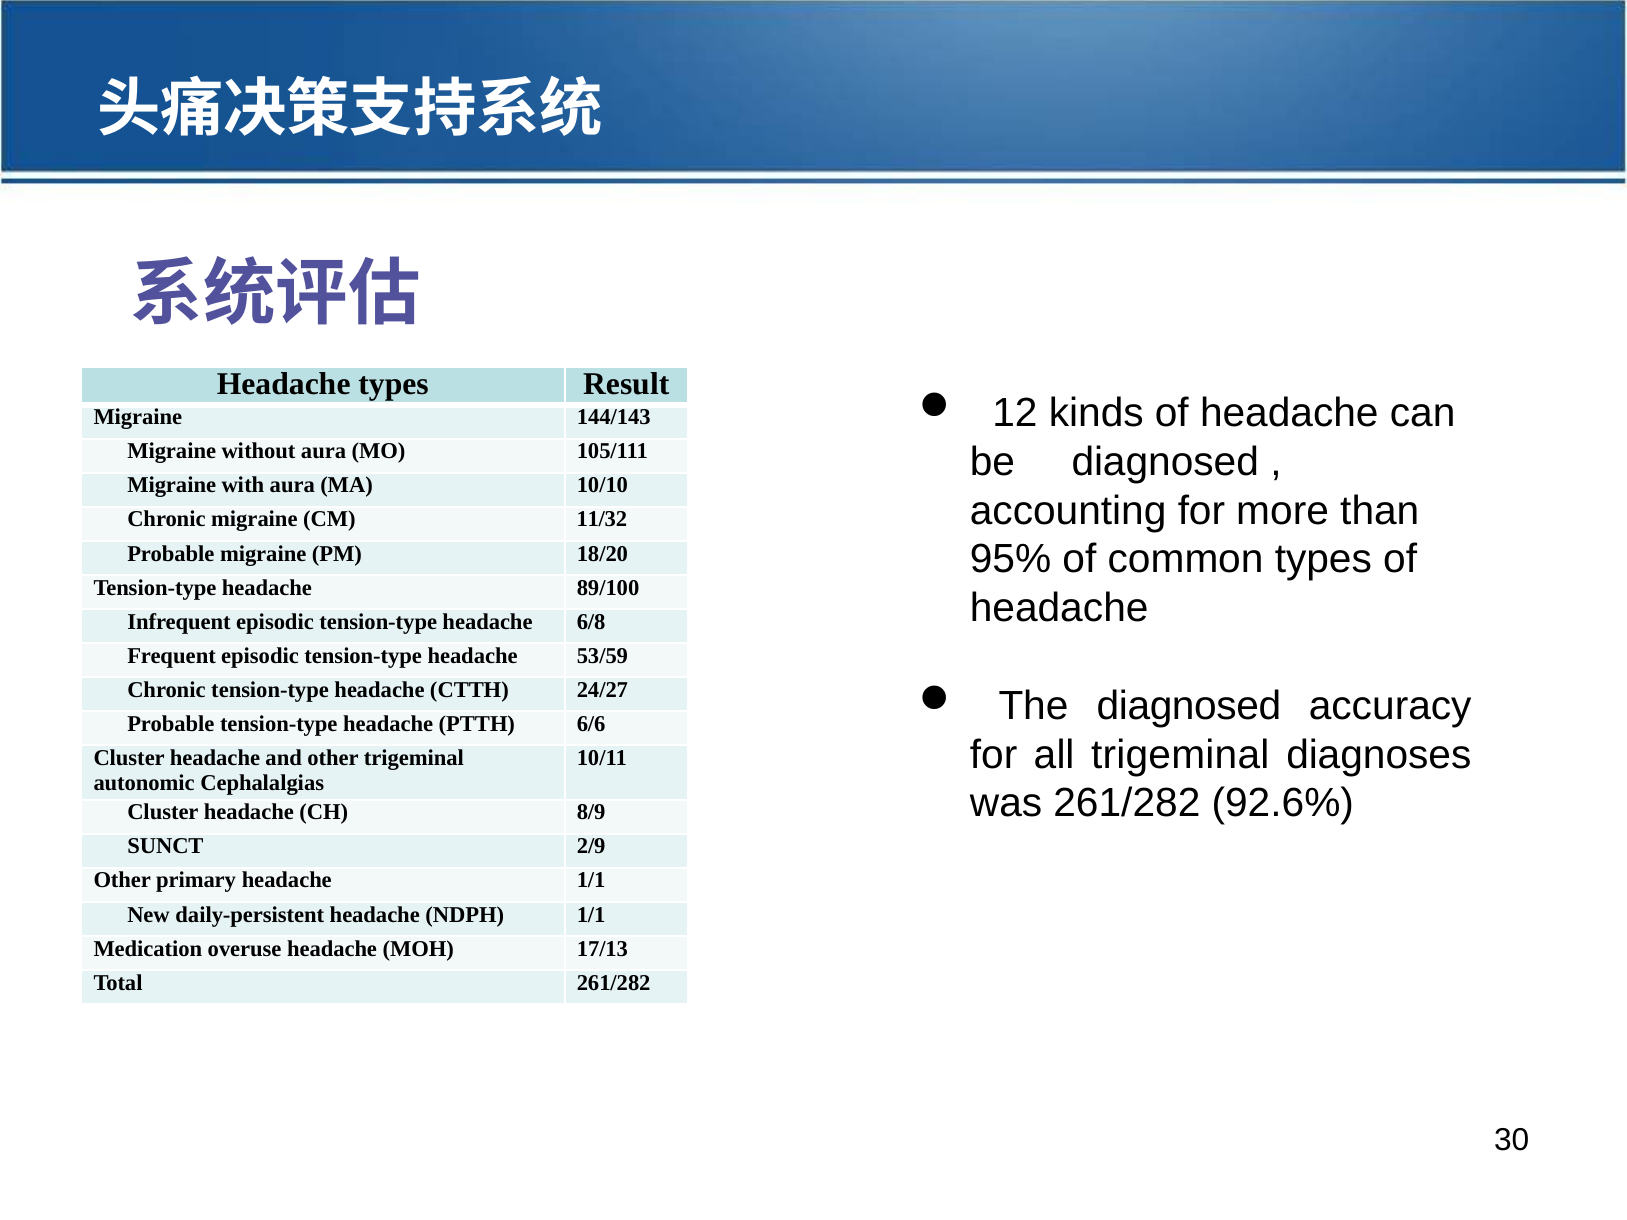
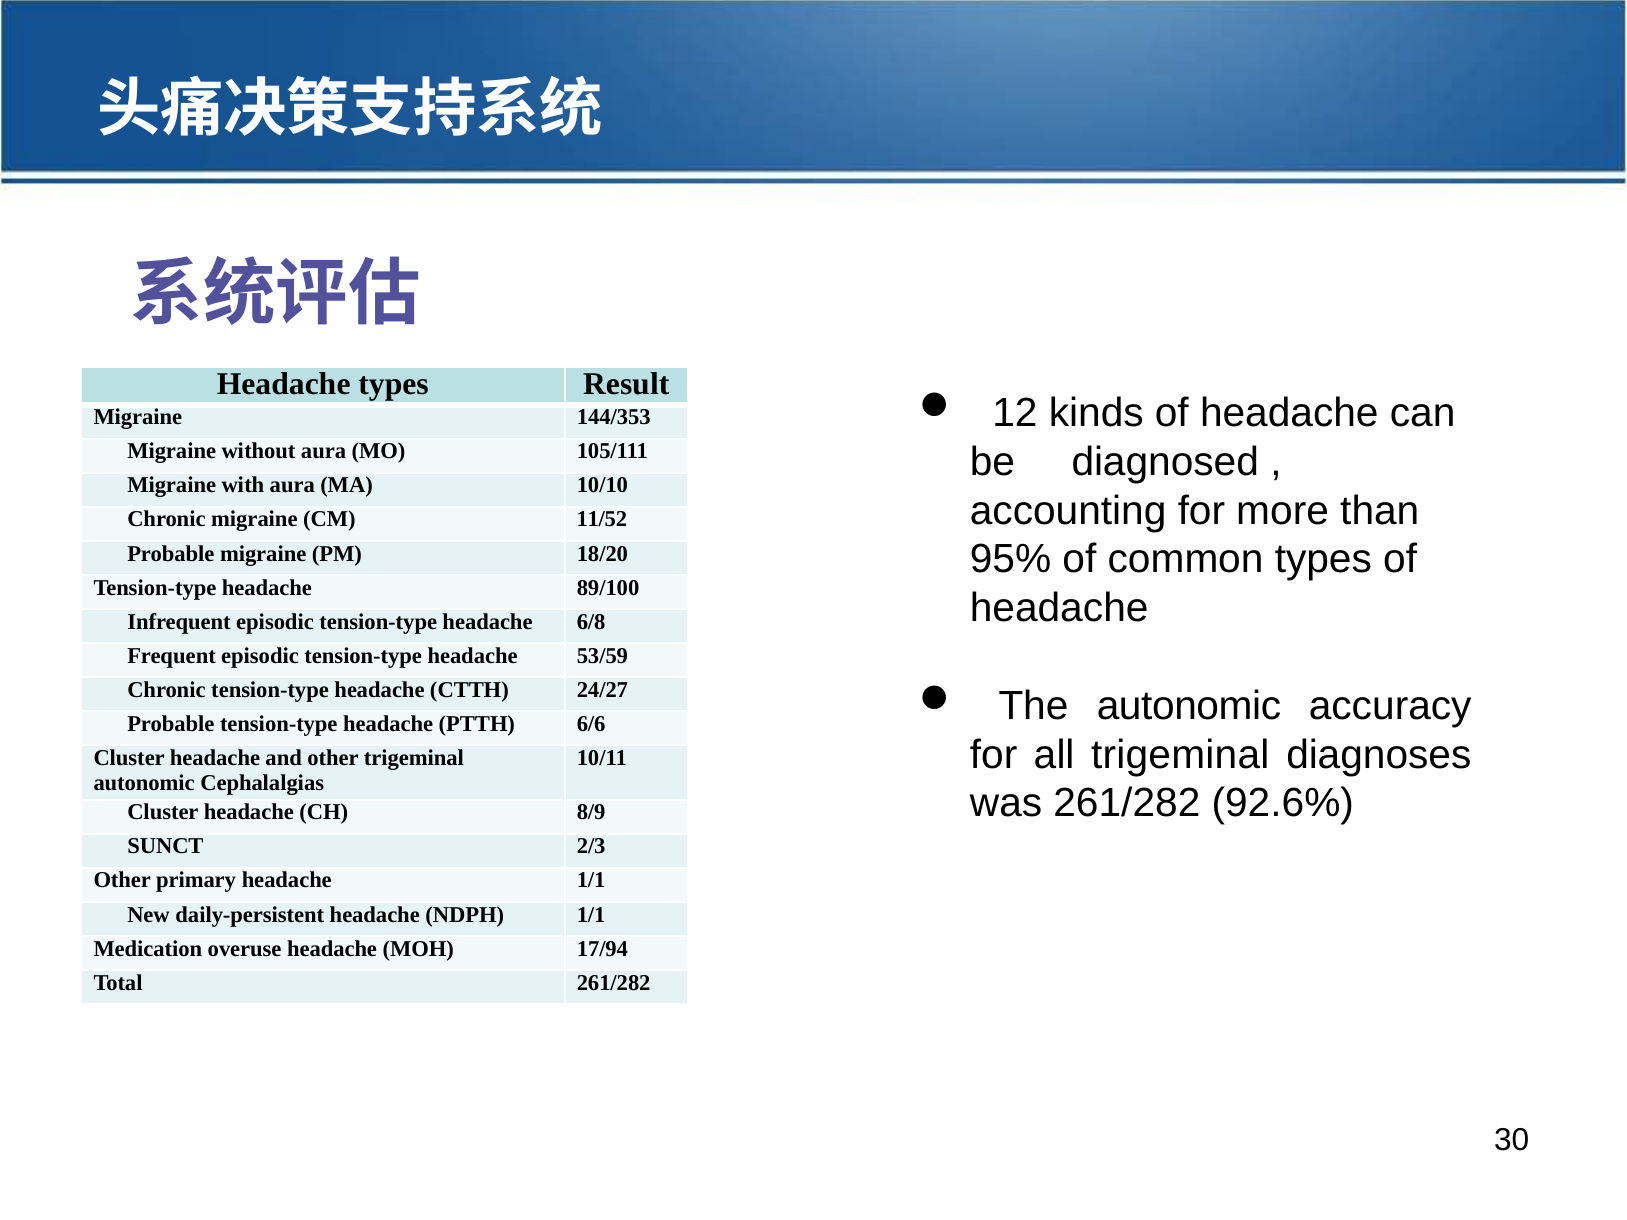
144/143: 144/143 -> 144/353 (614, 417)
11/32: 11/32 -> 11/52 (602, 520)
The diagnosed: diagnosed -> autonomic (1189, 706)
2/9: 2/9 -> 2/3 (591, 847)
17/13: 17/13 -> 17/94 (602, 949)
